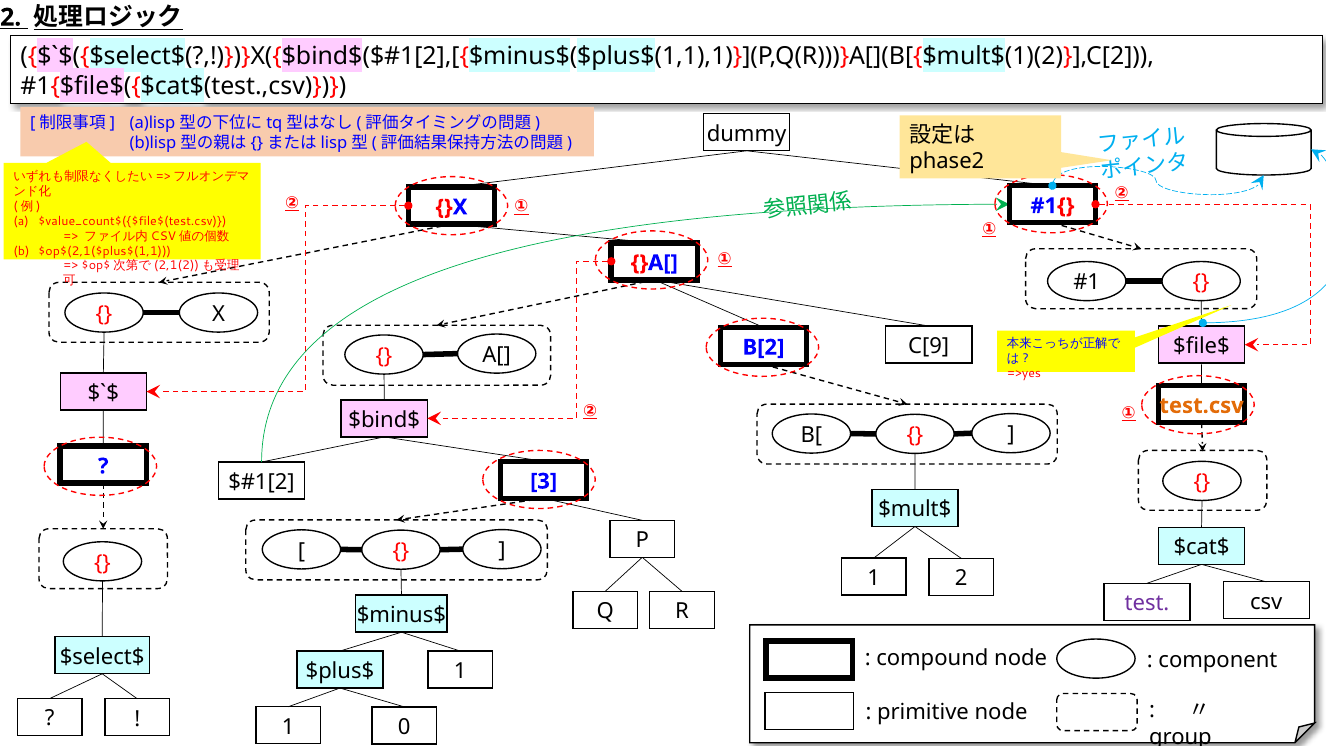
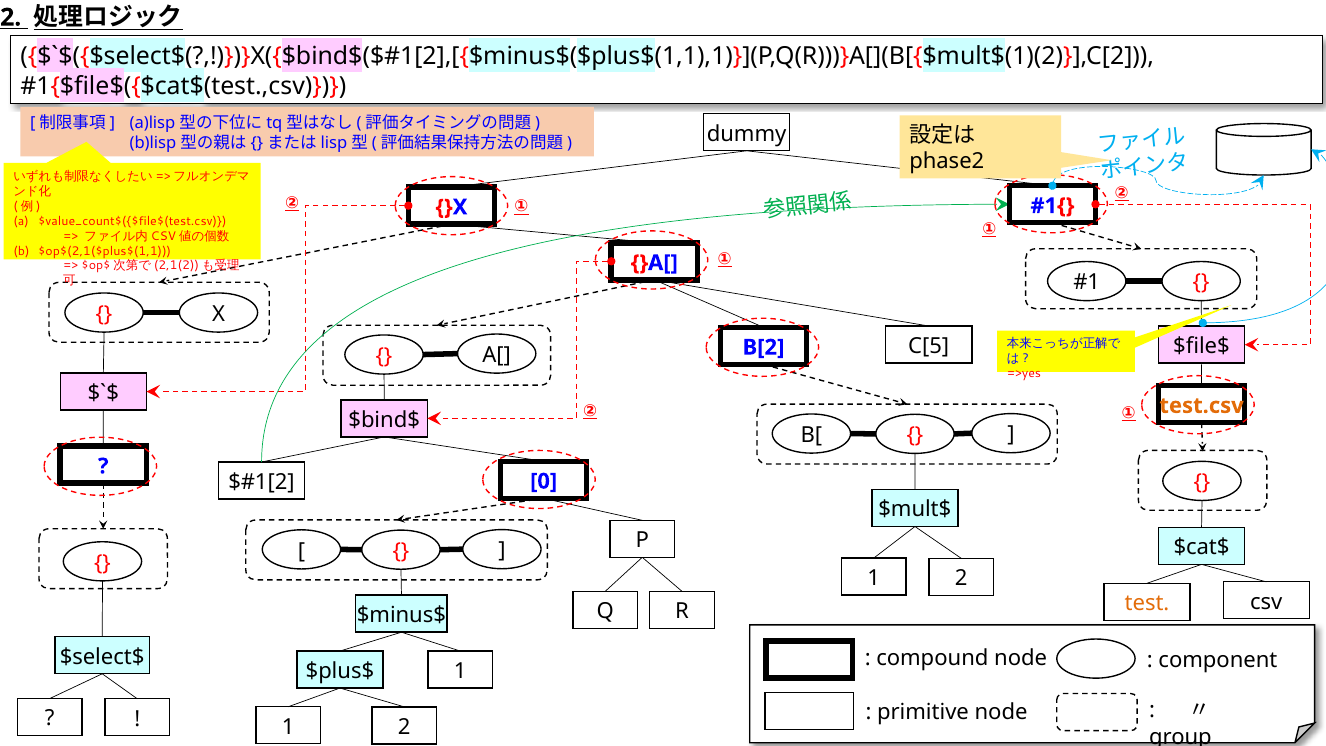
C[9: C[9 -> C[5 (929, 346)
3: 3 -> 0 (544, 481)
test colour: purple -> orange (1147, 603)
0: 0 -> 2 (404, 727)
